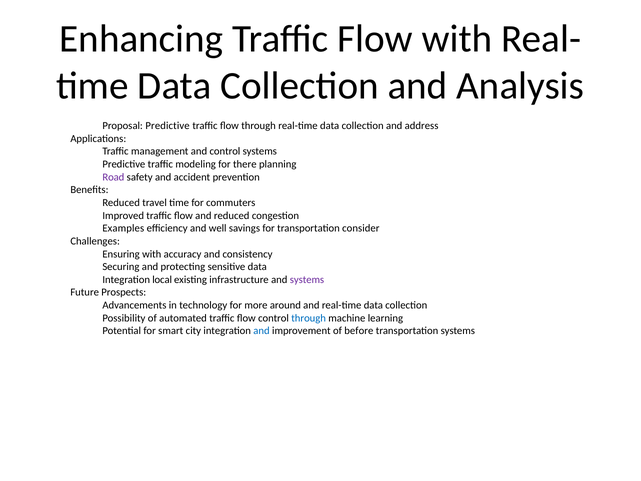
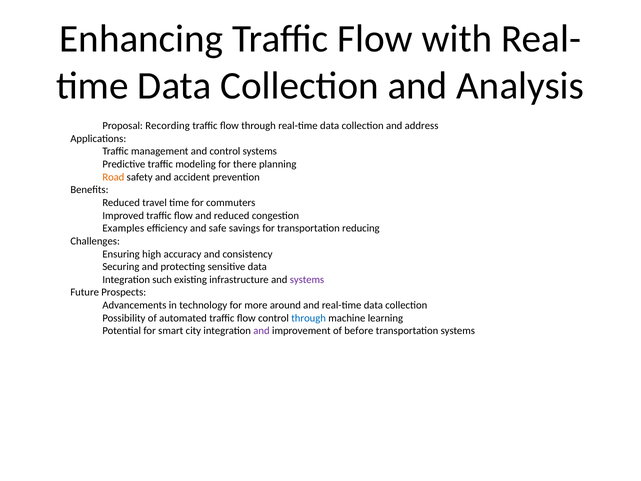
Proposal Predictive: Predictive -> Recording (168, 126)
Road colour: purple -> orange (113, 177)
well: well -> safe (218, 228)
consider: consider -> reducing (361, 228)
Ensuring with: with -> high (152, 254)
local: local -> such (162, 280)
and colour: blue -> purple (261, 331)
